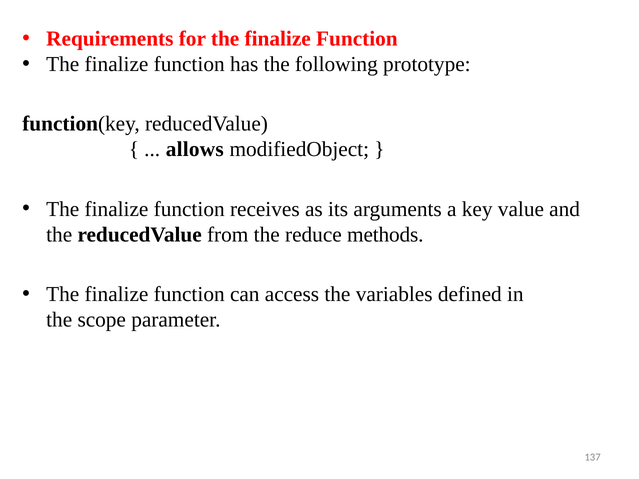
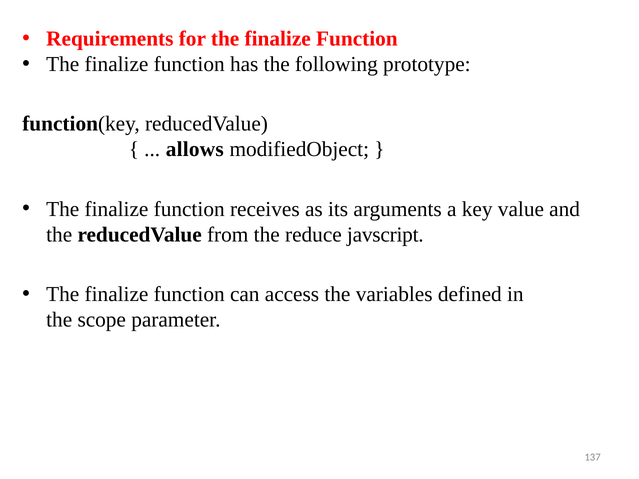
methods: methods -> javscript (385, 235)
